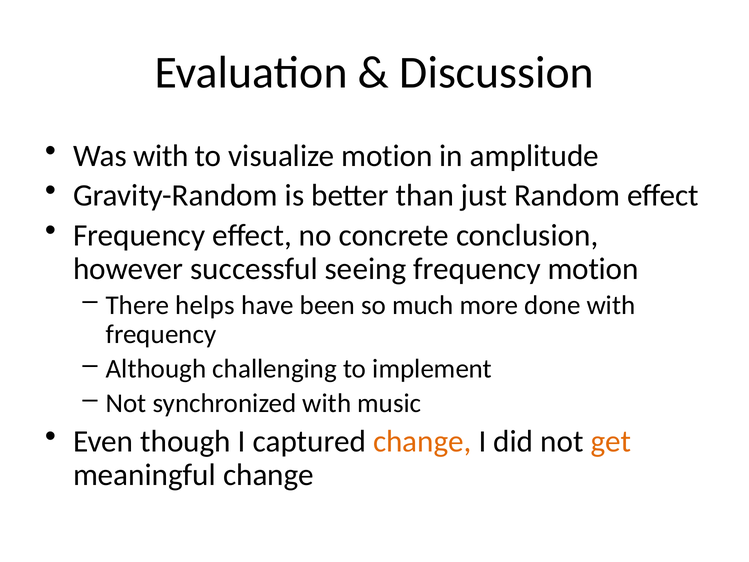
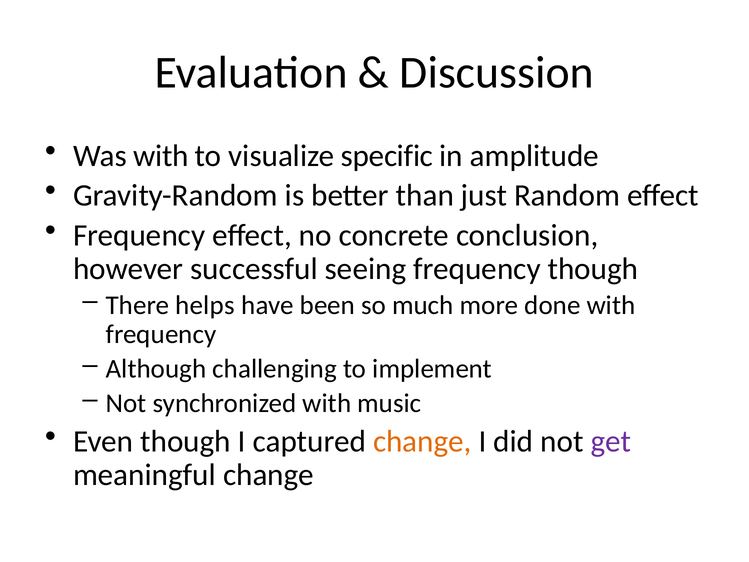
visualize motion: motion -> specific (387, 156)
frequency motion: motion -> though (593, 269)
get colour: orange -> purple (611, 441)
